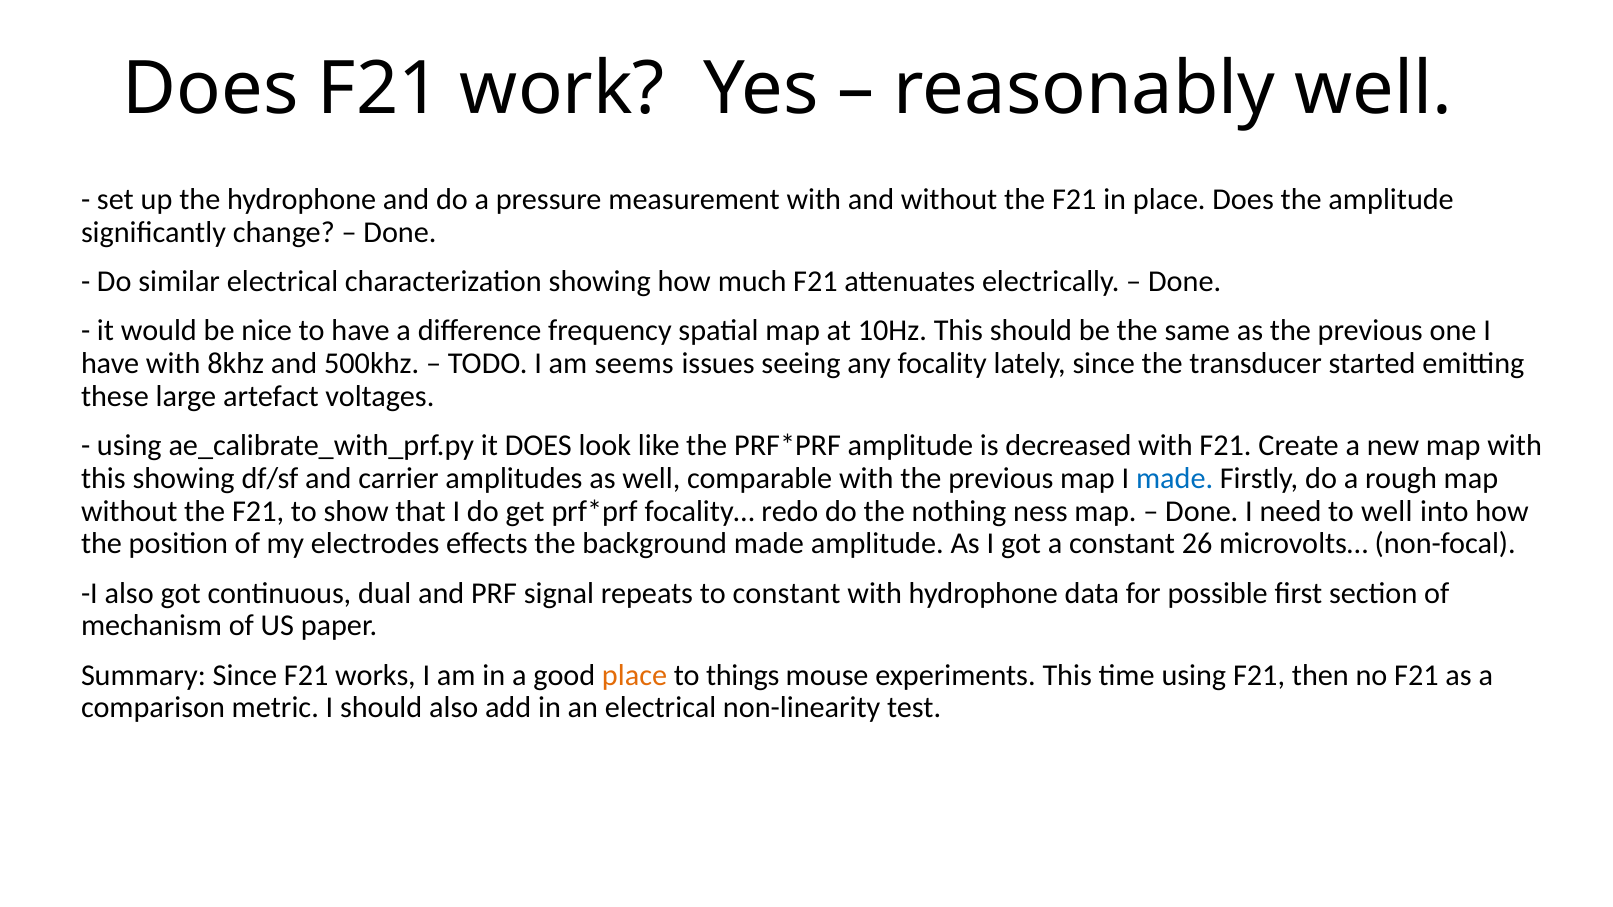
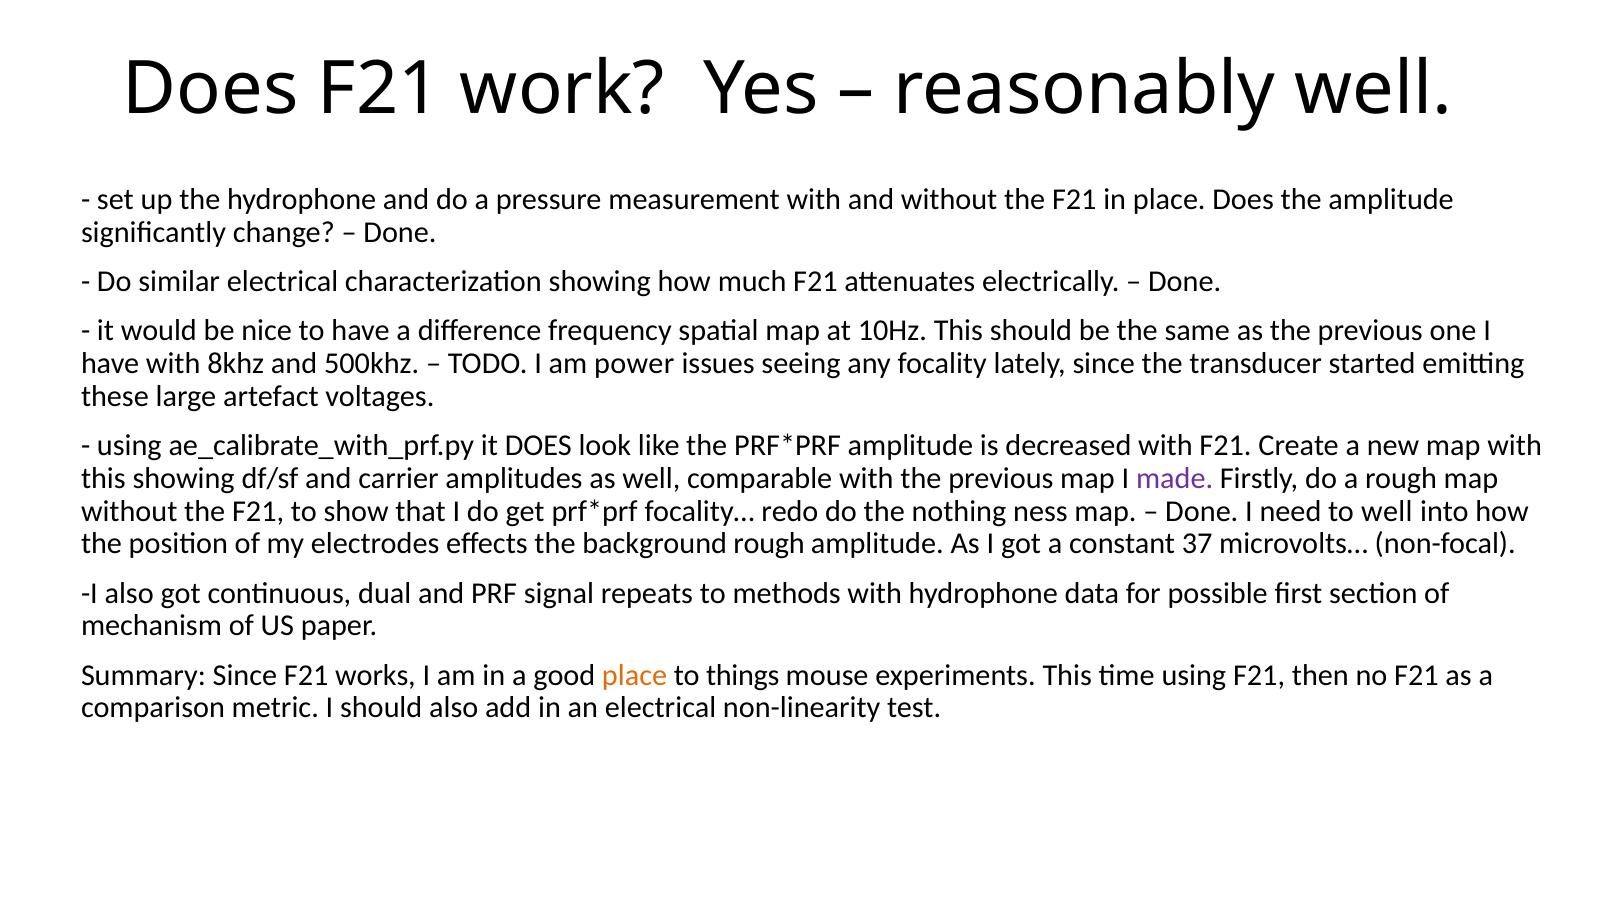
seems: seems -> power (634, 364)
made colour: blue -> purple (1175, 479)
background made: made -> rough (769, 544)
26: 26 -> 37 (1197, 544)
to constant: constant -> methods (787, 593)
